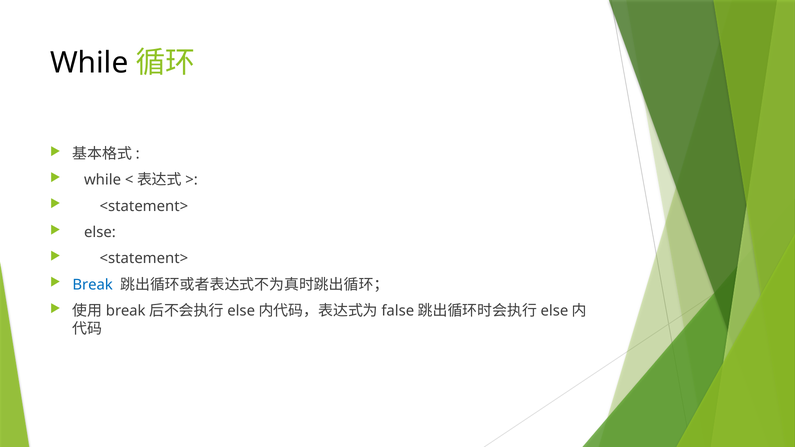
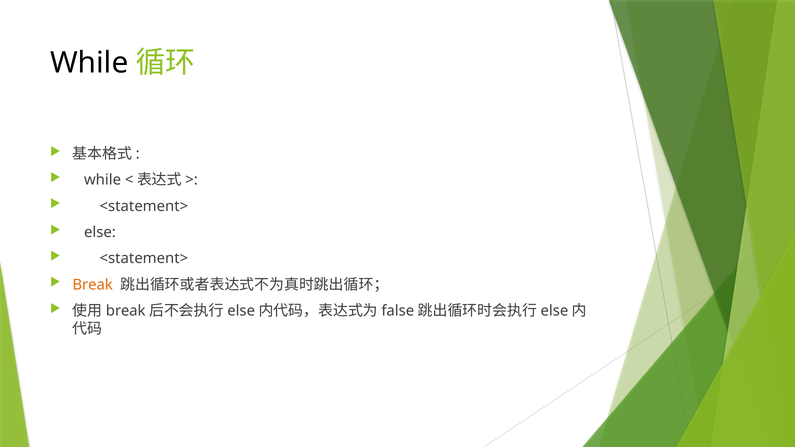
Break colour: blue -> orange (93, 285)
